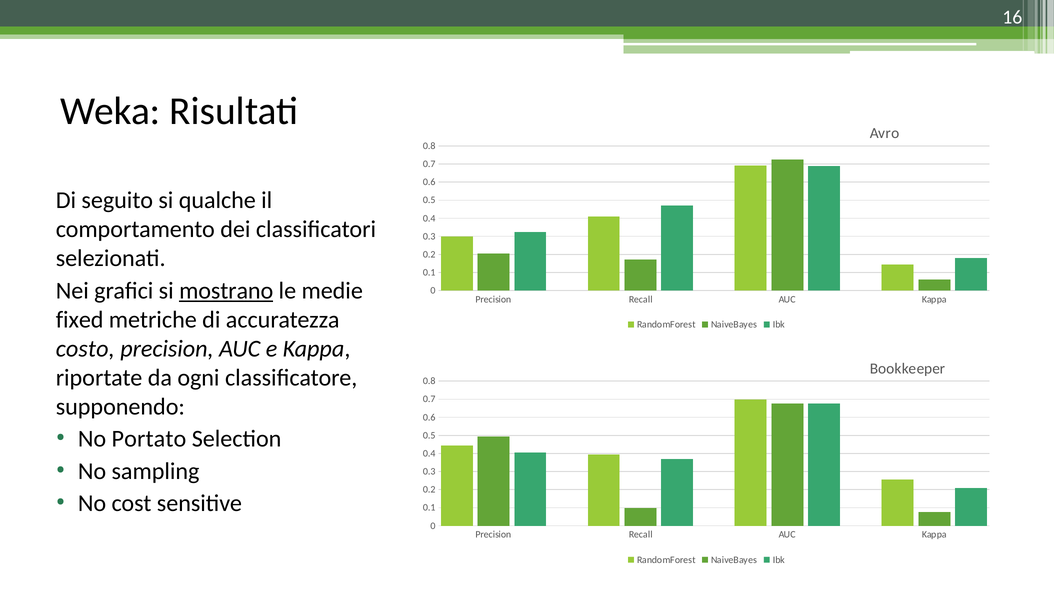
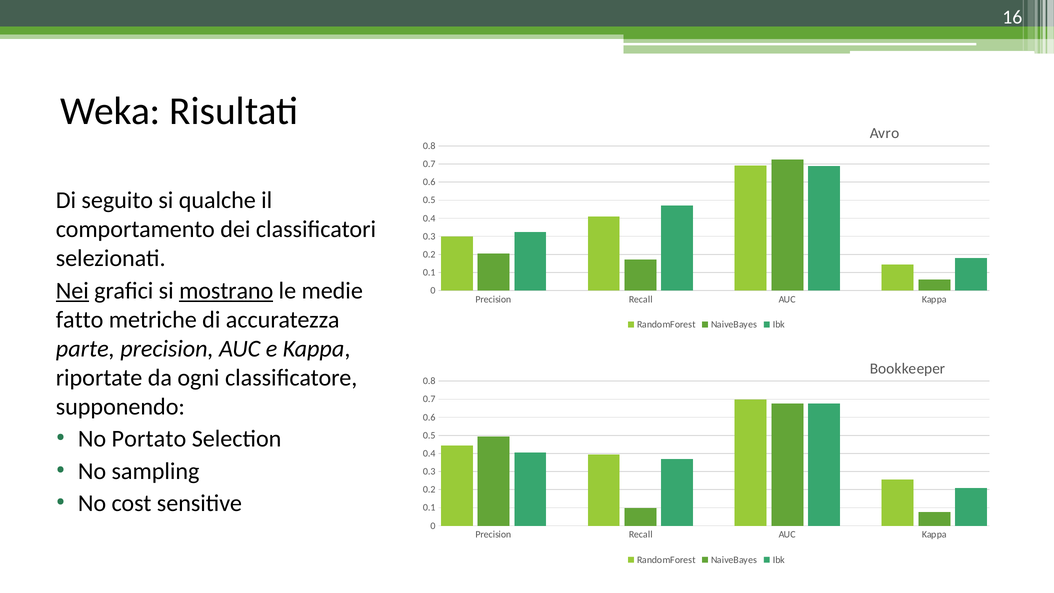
Nei underline: none -> present (72, 291)
fixed: fixed -> fatto (80, 320)
costo: costo -> parte (85, 349)
